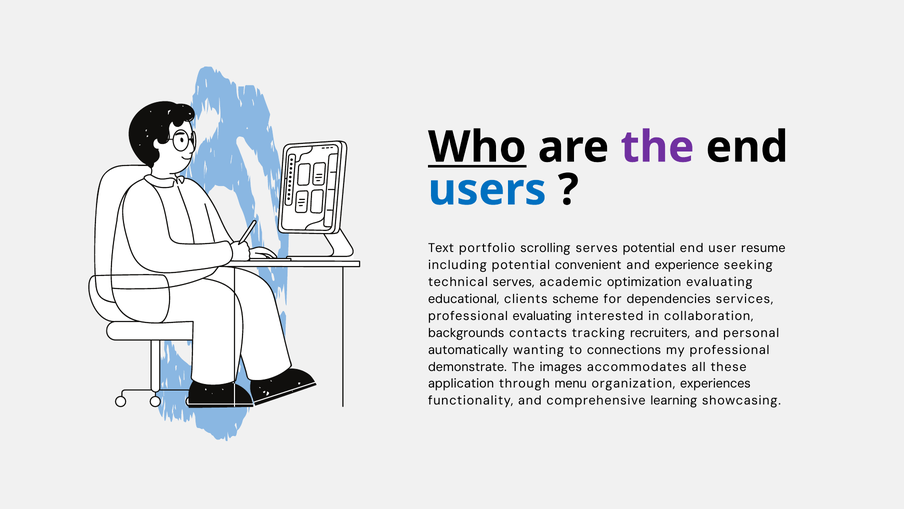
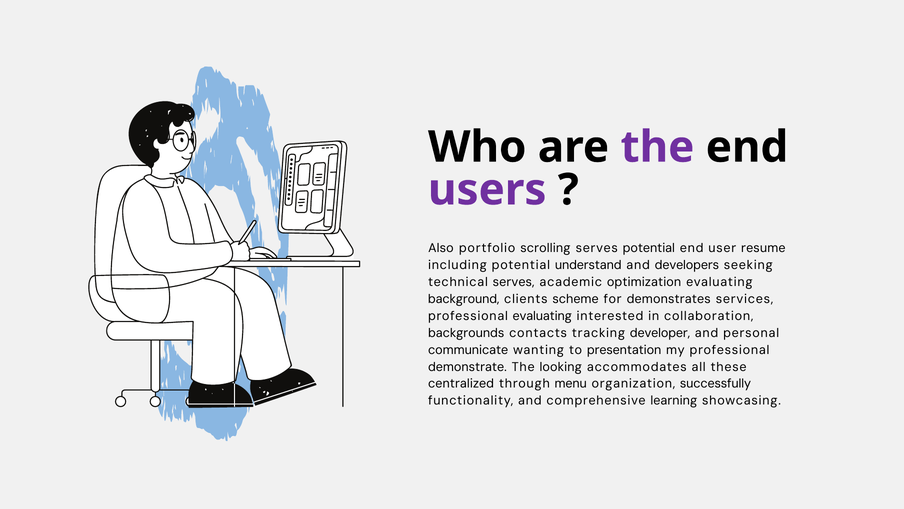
Who underline: present -> none (477, 147)
users colour: blue -> purple (487, 190)
Text: Text -> Also (441, 248)
convenient: convenient -> understand (588, 265)
experience: experience -> developers (687, 265)
educational: educational -> background (464, 299)
dependencies: dependencies -> demonstrates (669, 299)
recruiters: recruiters -> developer (660, 333)
automatically: automatically -> communicate (468, 350)
connections: connections -> presentation (624, 350)
images: images -> looking (561, 366)
application: application -> centralized (461, 383)
experiences: experiences -> successfully (715, 383)
